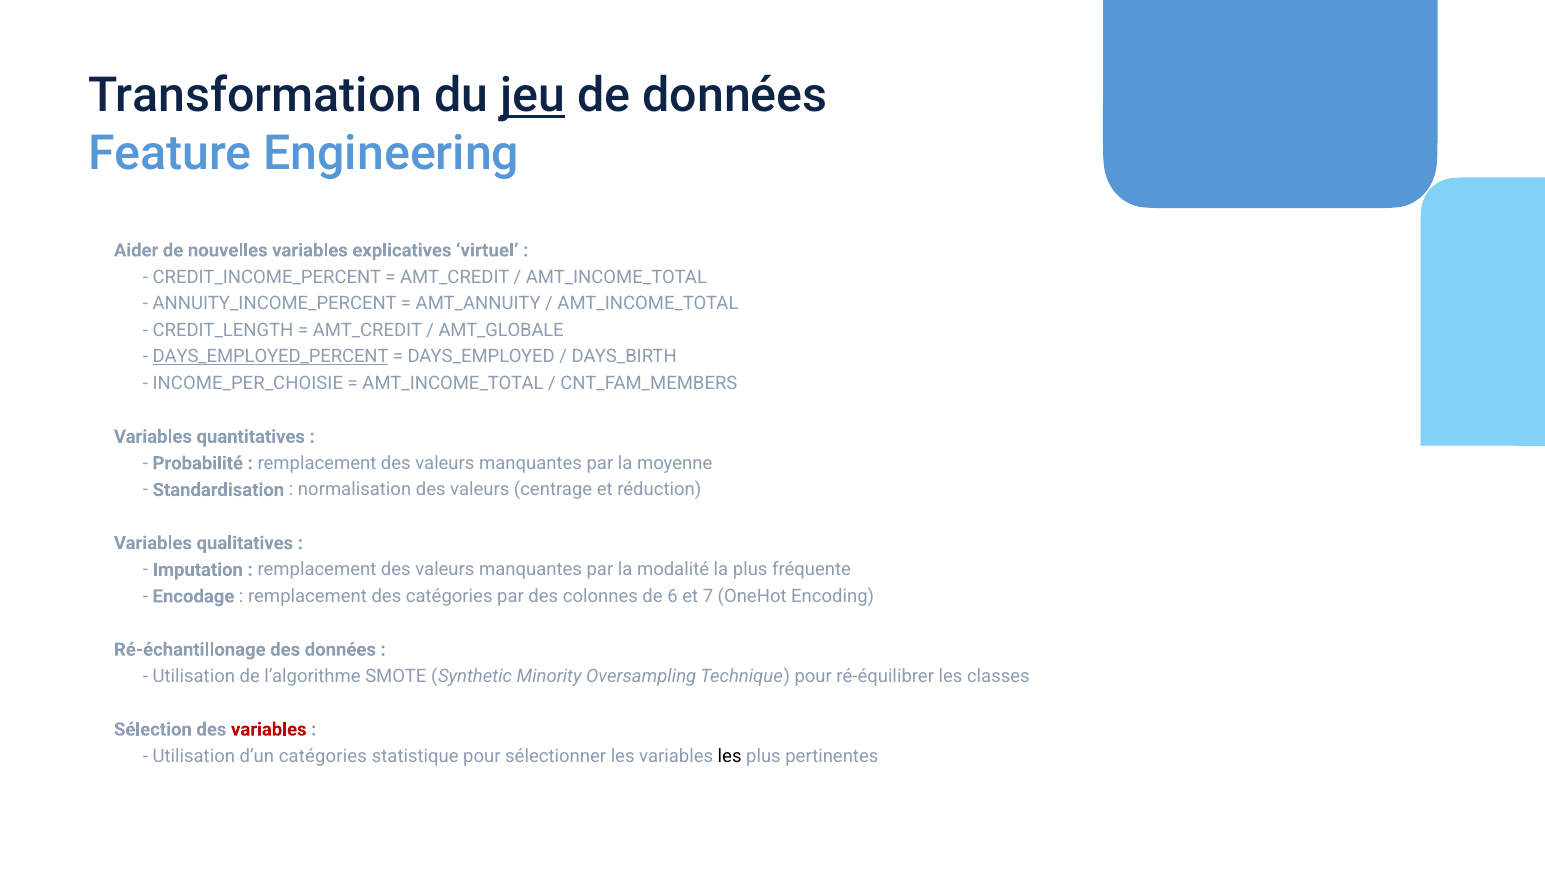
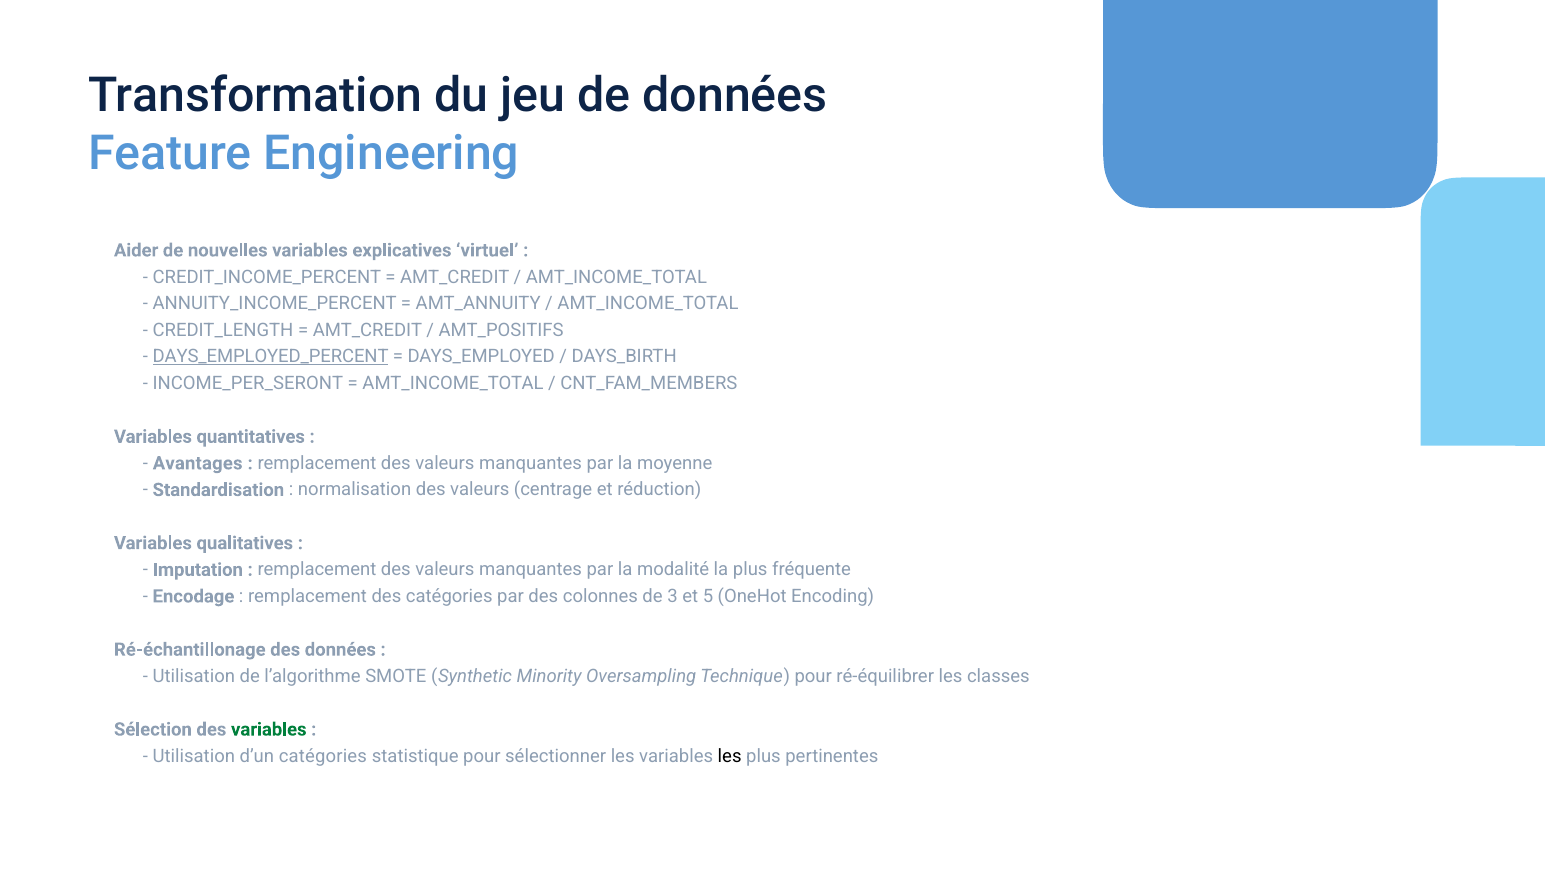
jeu underline: present -> none (533, 96)
AMT_GLOBALE: AMT_GLOBALE -> AMT_POSITIFS (501, 330)
INCOME_PER_CHOISIE: INCOME_PER_CHOISIE -> INCOME_PER_SERONT (248, 383)
Probabilité: Probabilité -> Avantages (198, 463)
6: 6 -> 3 (673, 596)
7: 7 -> 5 (708, 596)
variables colour: red -> green (269, 729)
